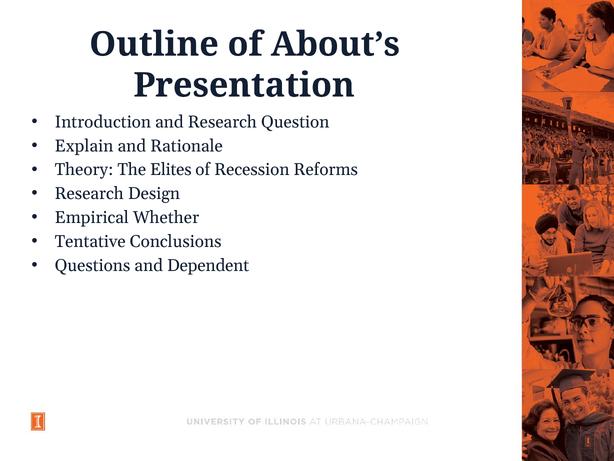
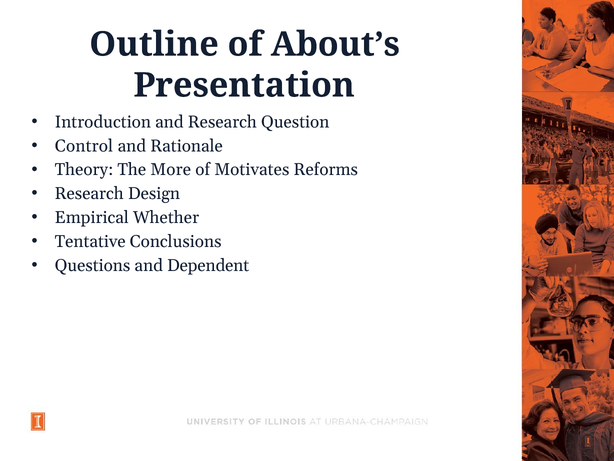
Explain: Explain -> Control (84, 146)
Elites: Elites -> More (171, 170)
Recession: Recession -> Motivates (252, 170)
